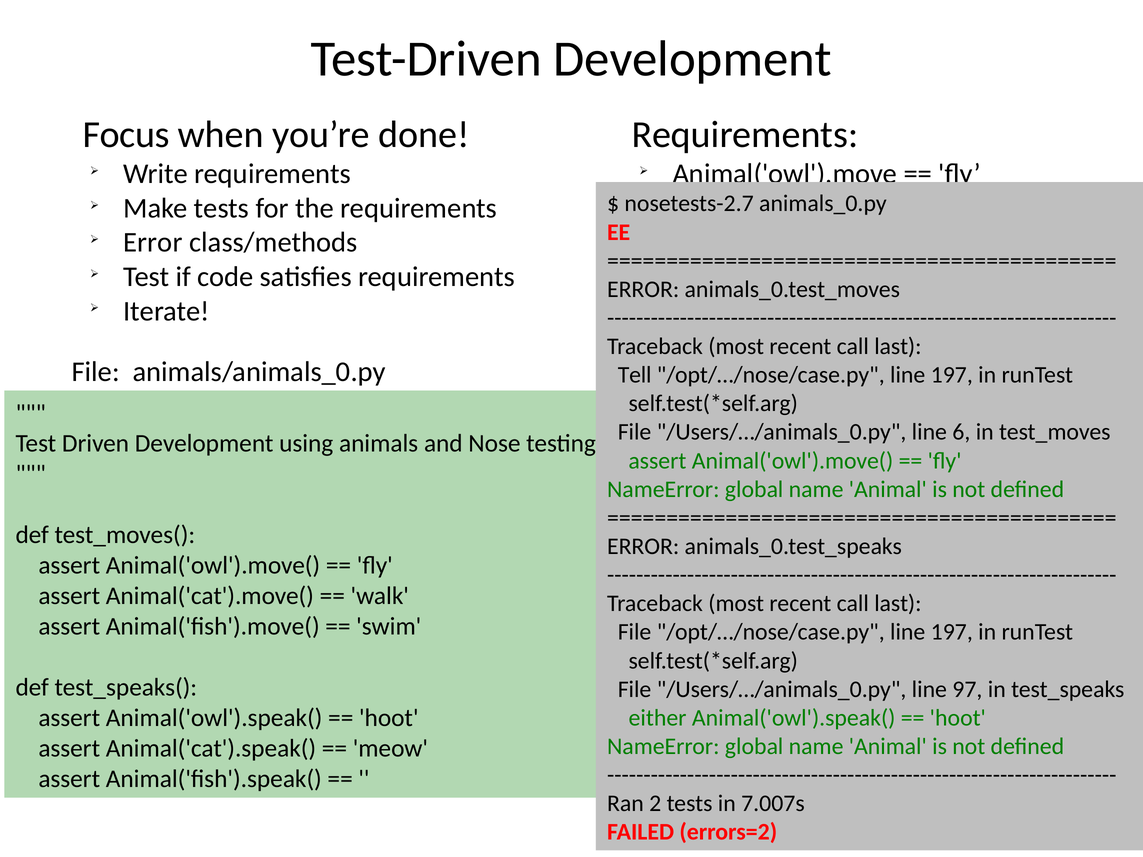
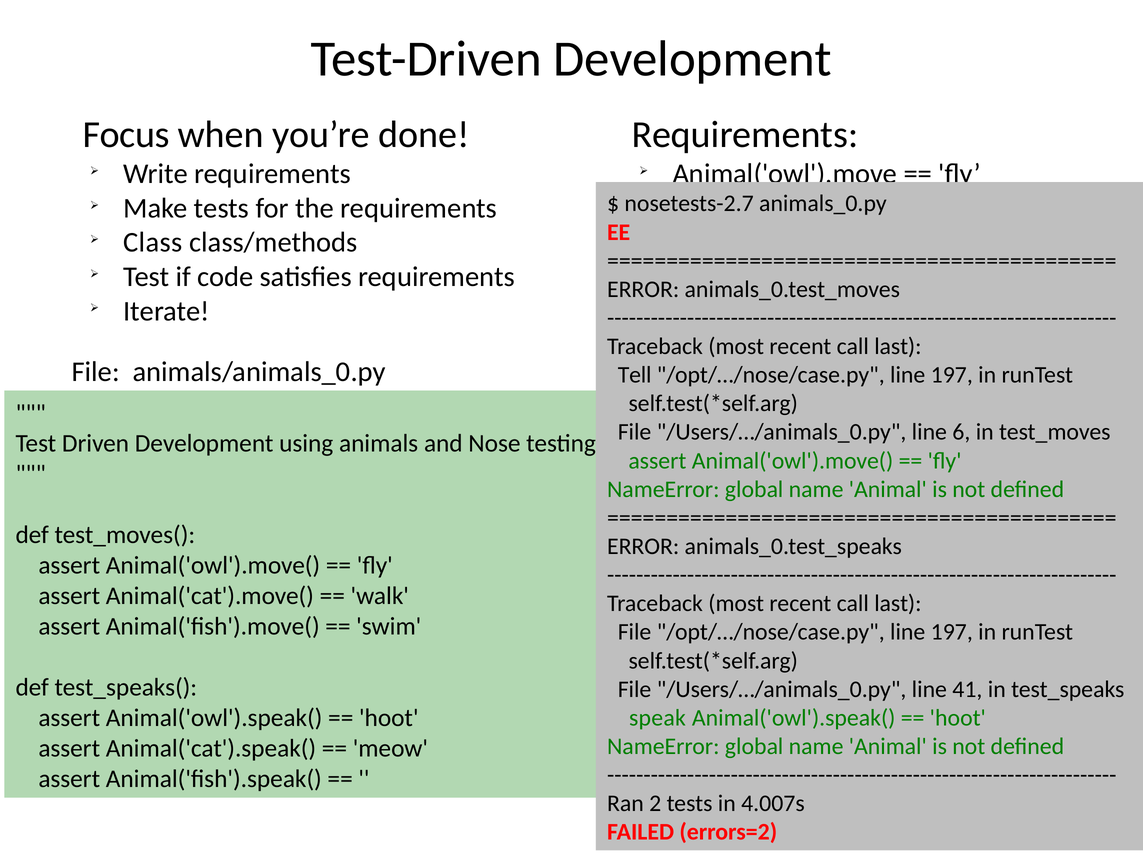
Error: Error -> Class (153, 243)
97: 97 -> 41 (967, 689)
either: either -> speak (657, 718)
7.007s: 7.007s -> 4.007s (773, 804)
